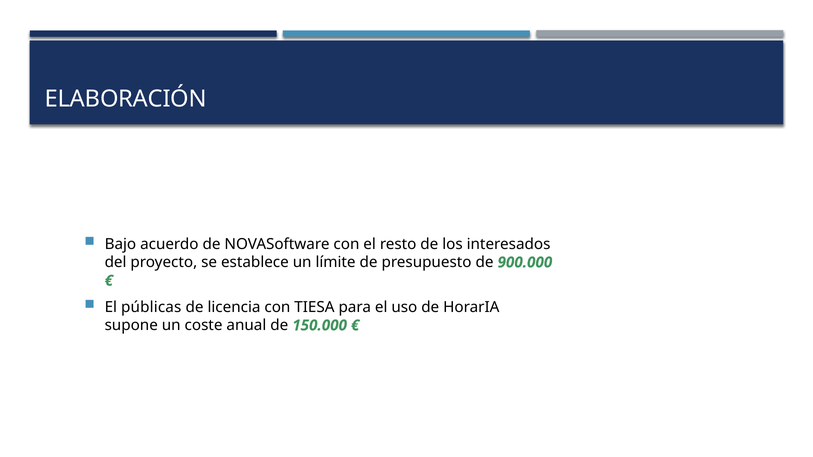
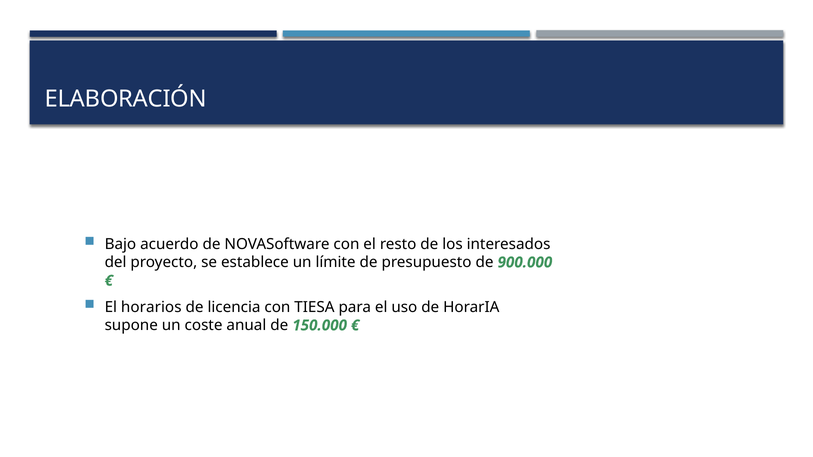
públicas: públicas -> horarios (151, 307)
